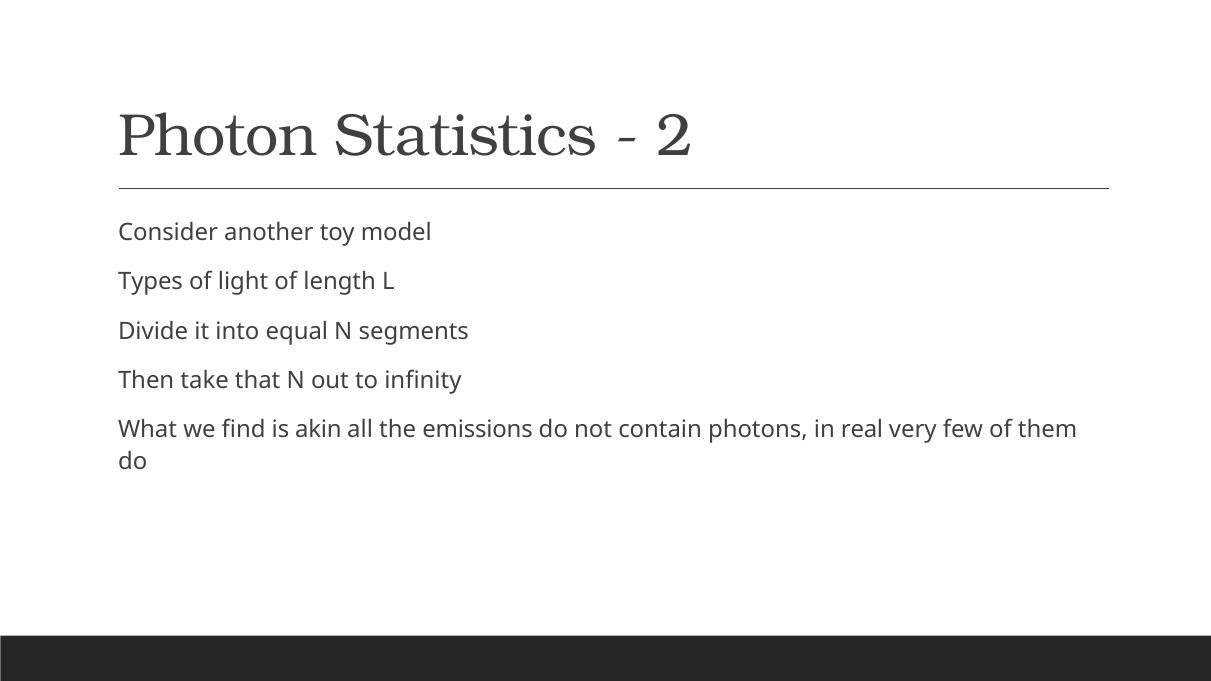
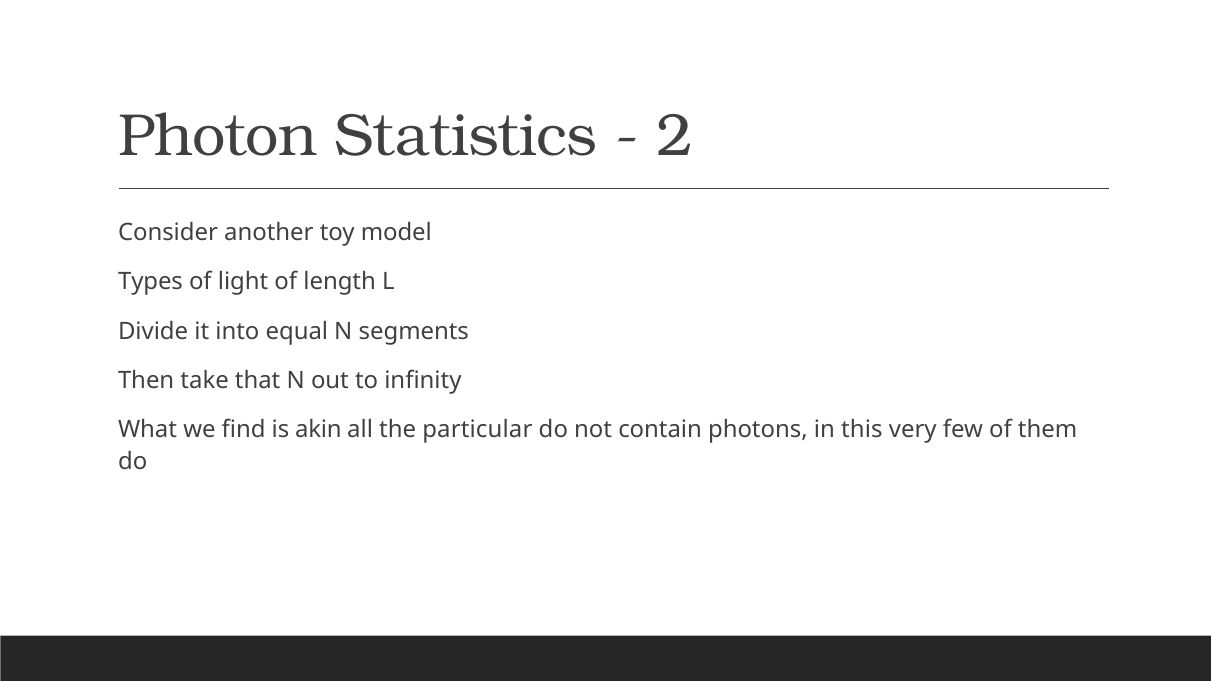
emissions: emissions -> particular (477, 430)
real: real -> this (862, 430)
